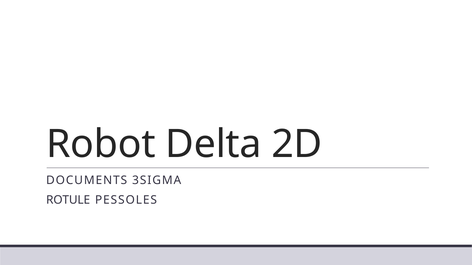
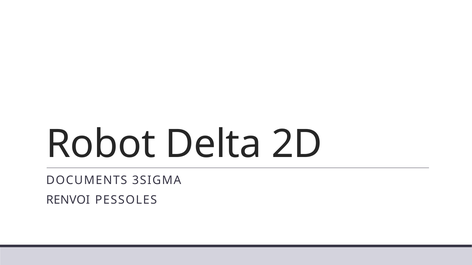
ROTULE: ROTULE -> RENVOI (68, 200)
